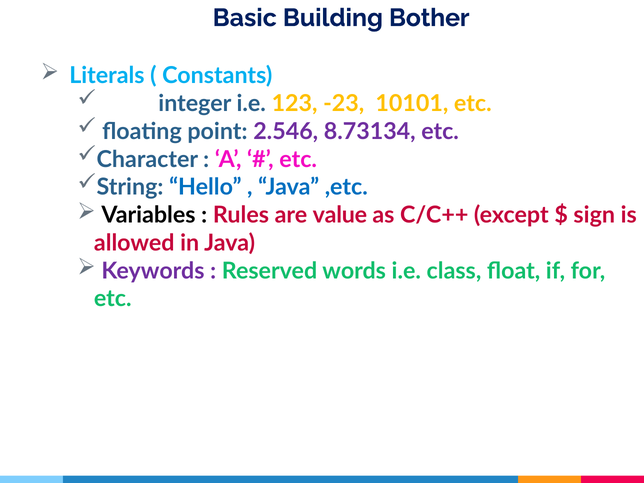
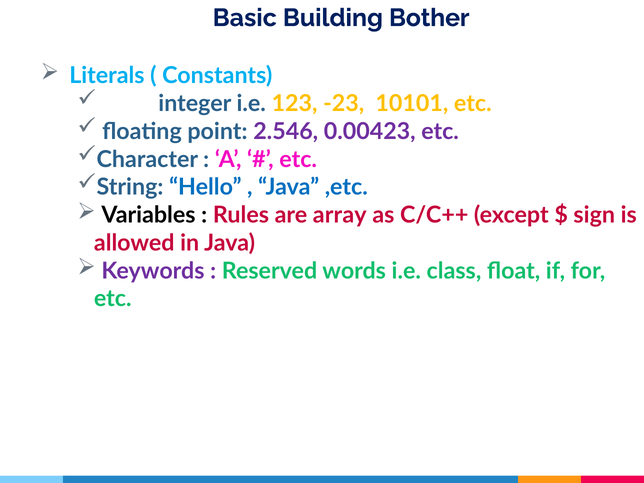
8.73134: 8.73134 -> 0.00423 (370, 131)
value: value -> array (340, 215)
